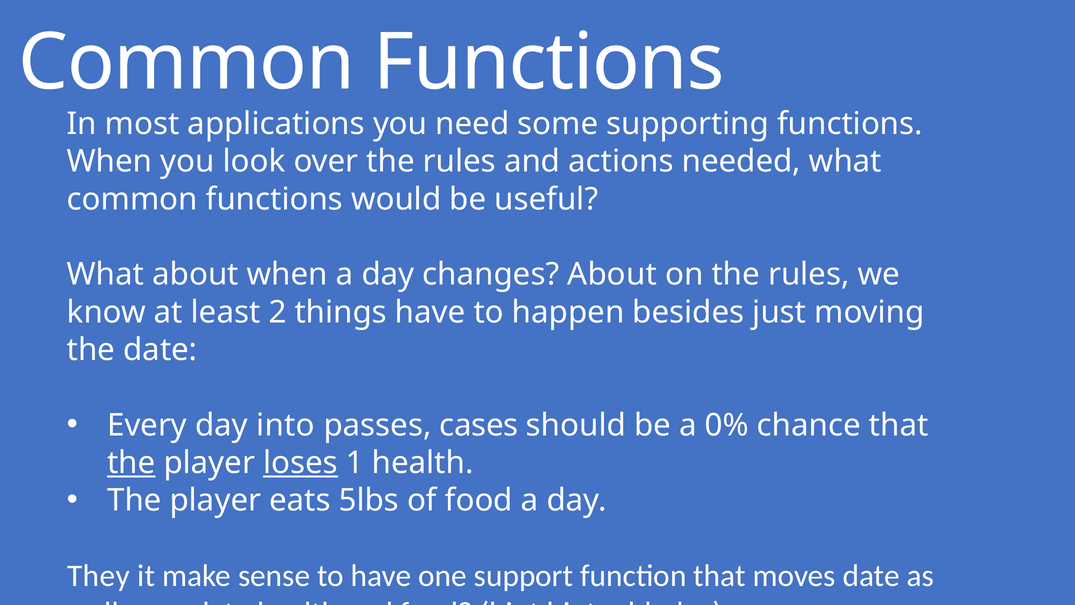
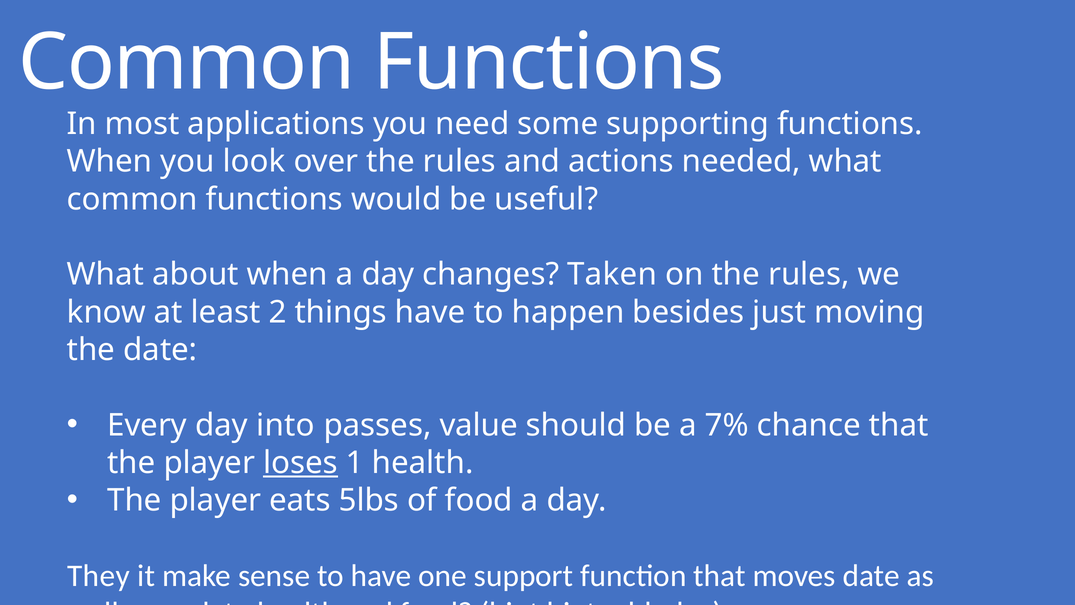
changes About: About -> Taken (612, 274)
cases: cases -> value (479, 425)
0%: 0% -> 7% (727, 425)
the underline: present -> none (131, 463)
